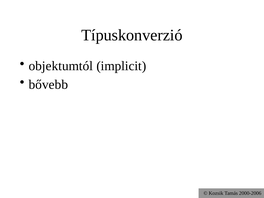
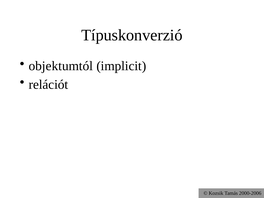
bővebb: bővebb -> relációt (48, 85)
